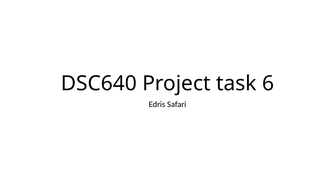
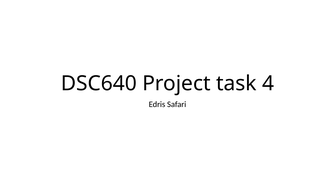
6: 6 -> 4 (268, 84)
